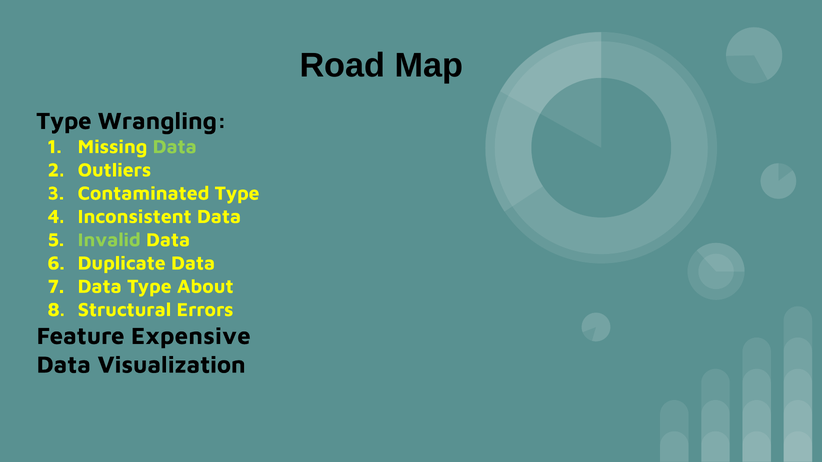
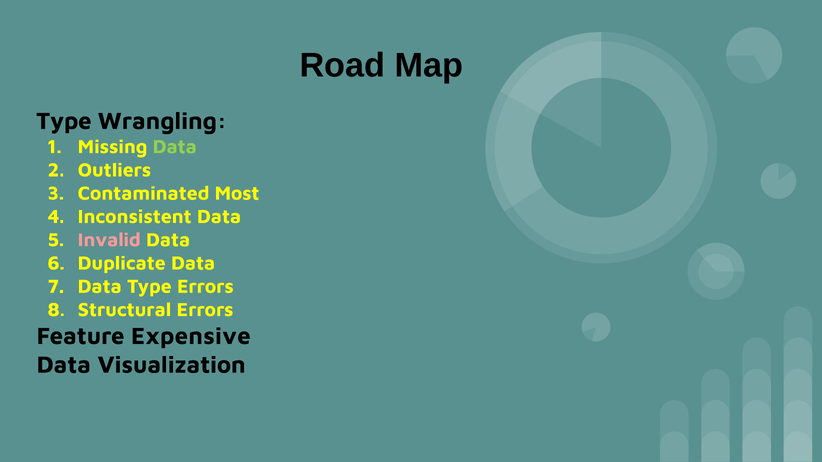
Contaminated Type: Type -> Most (237, 193)
Invalid colour: light green -> pink (109, 240)
Type About: About -> Errors (205, 287)
